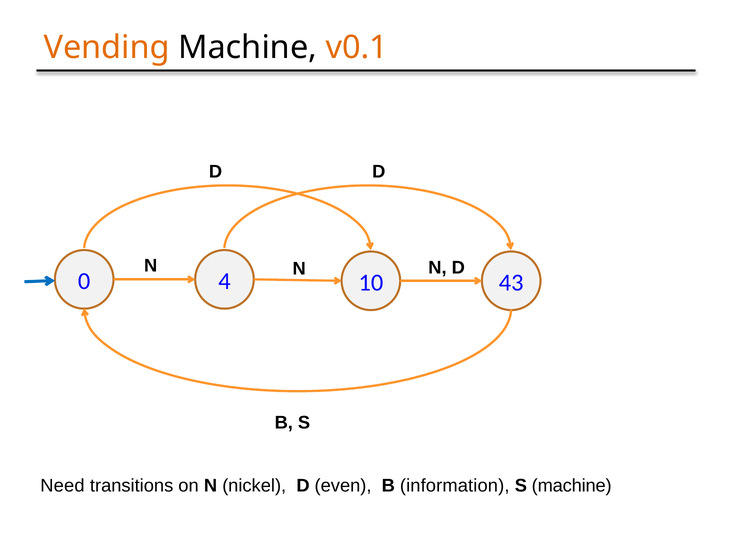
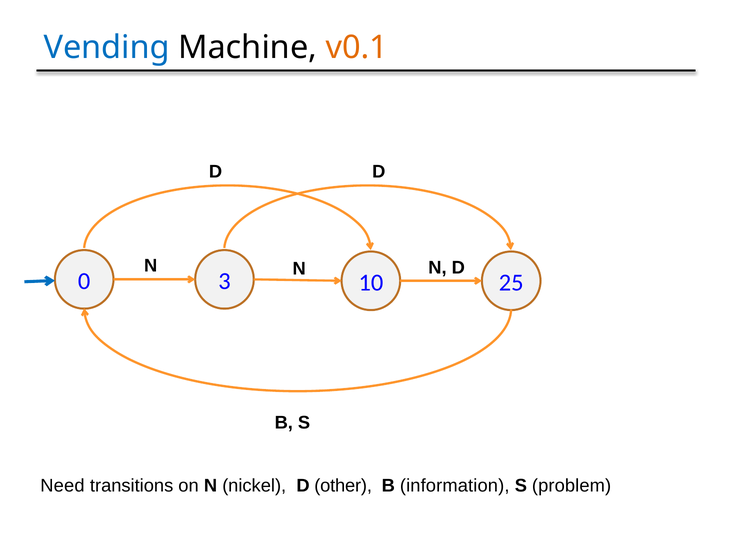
Vending colour: orange -> blue (107, 47)
4: 4 -> 3 (224, 281)
43: 43 -> 25 (511, 282)
even: even -> other (343, 486)
S machine: machine -> problem (572, 486)
